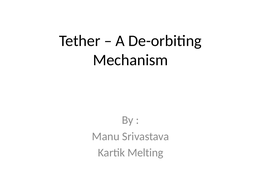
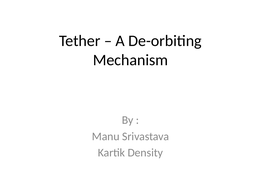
Melting: Melting -> Density (145, 152)
